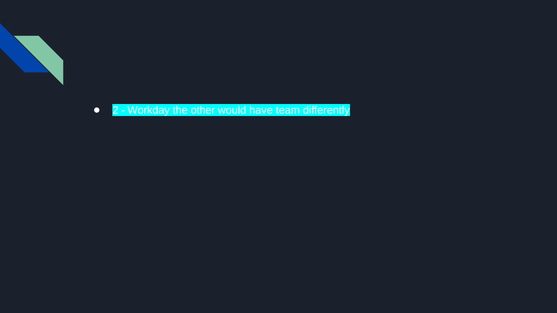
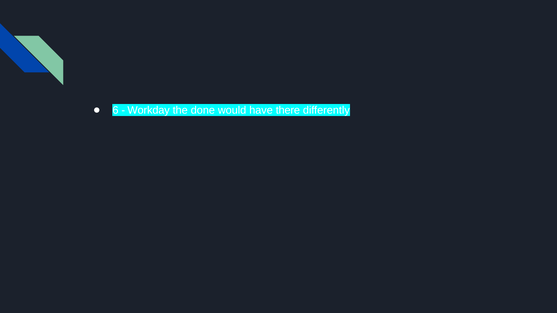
2: 2 -> 6 (115, 110)
other: other -> done (203, 110)
team: team -> there (288, 110)
